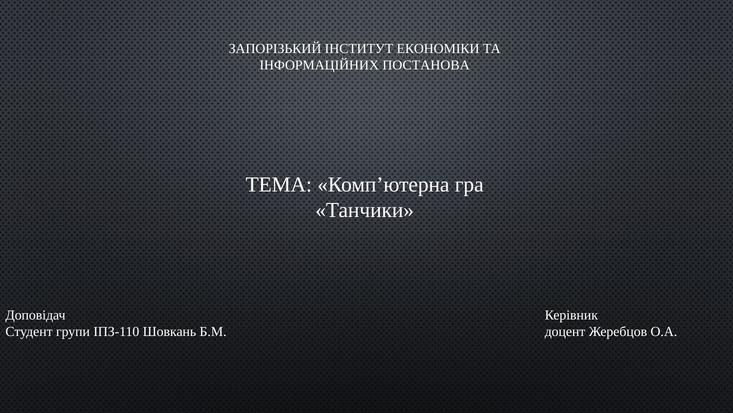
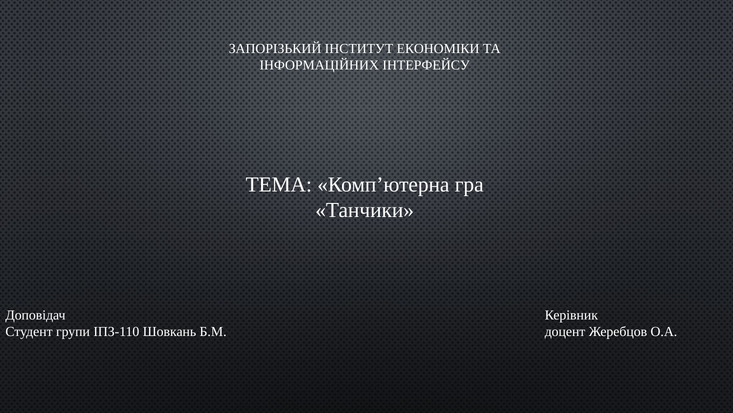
ПОСТАНОВА: ПОСТАНОВА -> ІНТЕРФЕЙСУ (426, 65)
